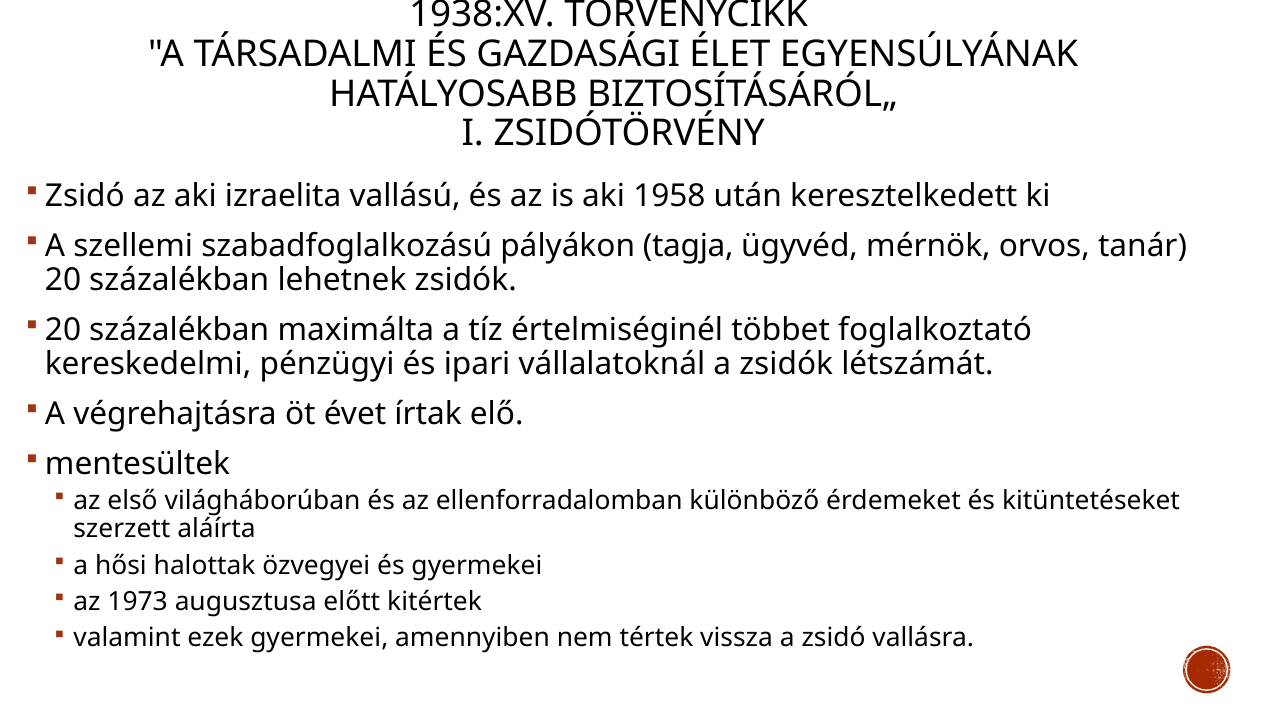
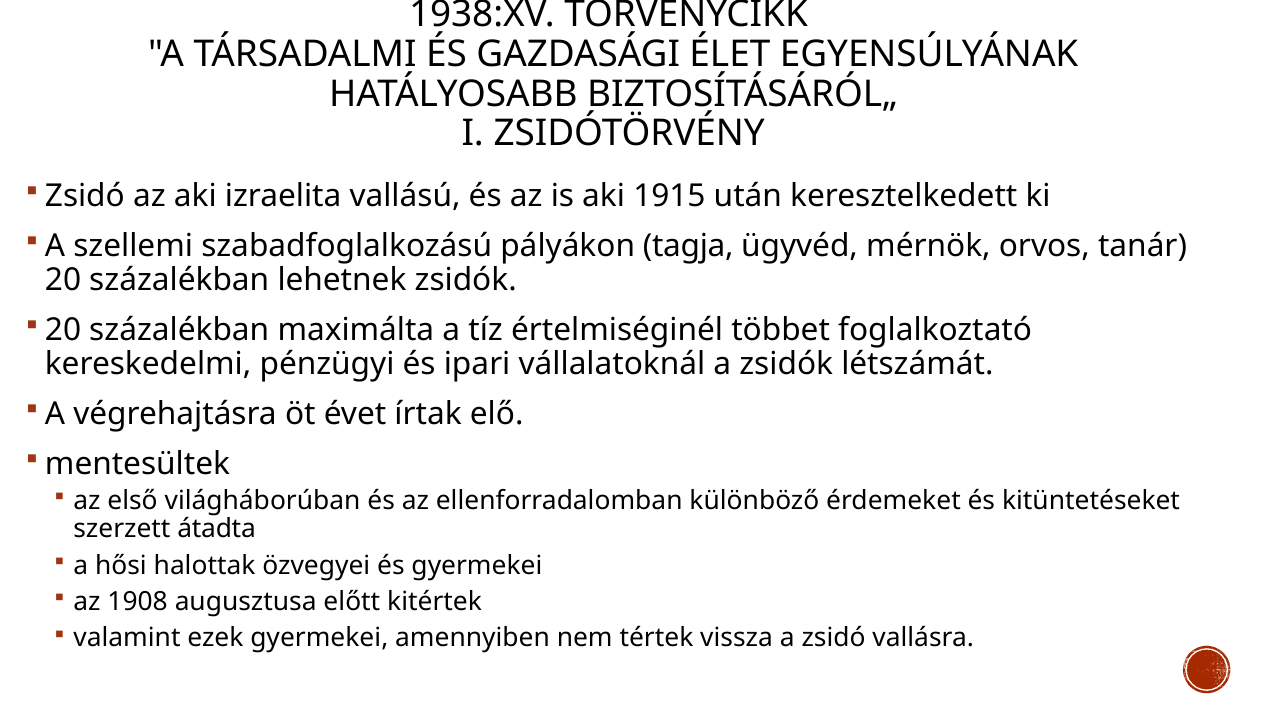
1958: 1958 -> 1915 (669, 196)
aláírta: aláírta -> átadta (217, 529)
1973: 1973 -> 1908 (138, 602)
